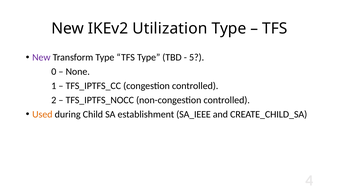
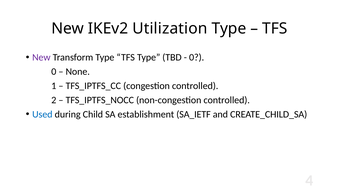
5: 5 -> 0 (197, 57)
Used colour: orange -> blue (42, 114)
SA_IEEE: SA_IEEE -> SA_IETF (194, 114)
